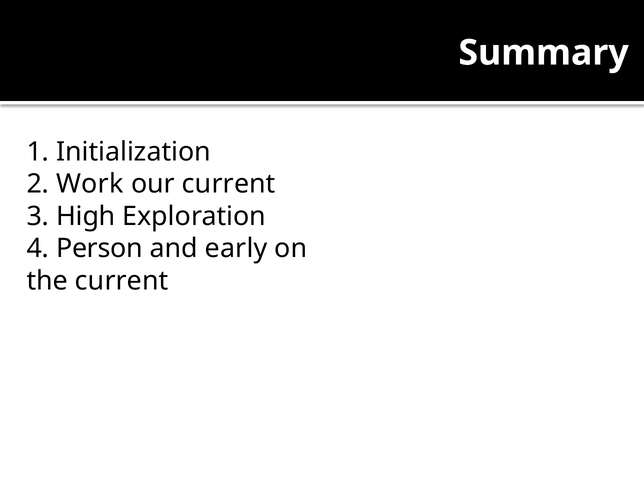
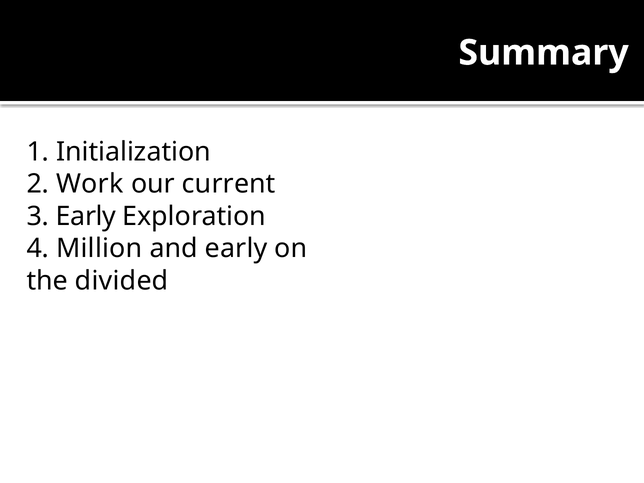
3 High: High -> Early (86, 216)
Person: Person -> Million (99, 249)
the current: current -> divided (122, 281)
